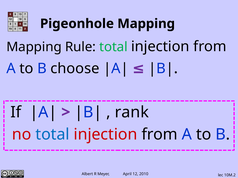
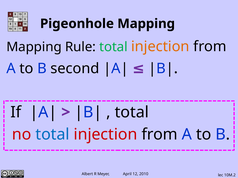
injection colour: black -> orange (160, 47)
choose: choose -> second (75, 69)
rank: rank -> total (132, 113)
